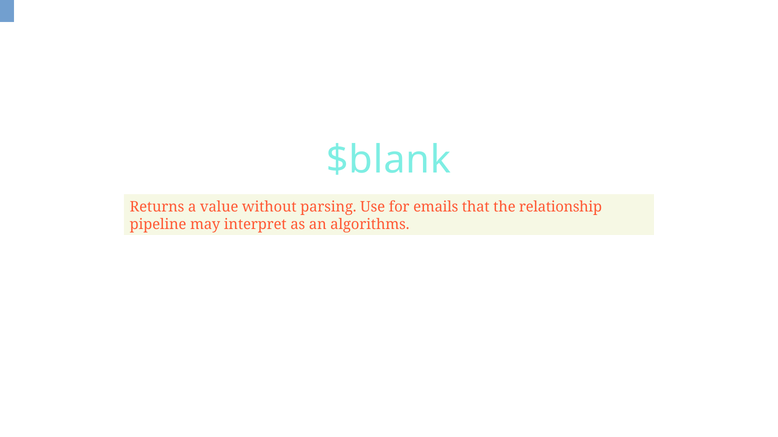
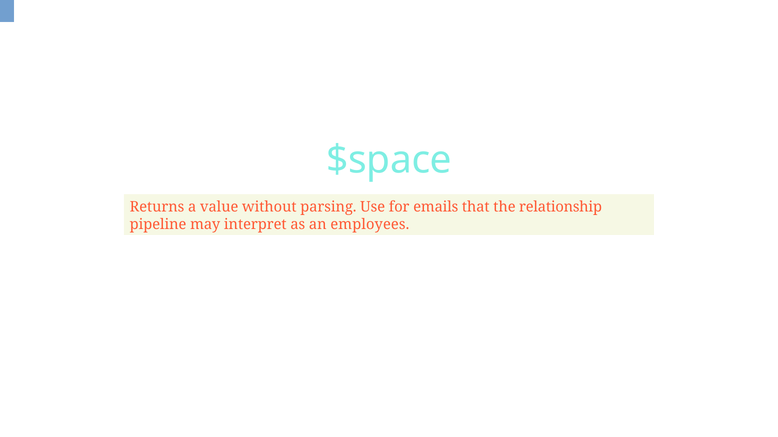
$blank: $blank -> $space (389, 160)
algorithms: algorithms -> employees (370, 225)
